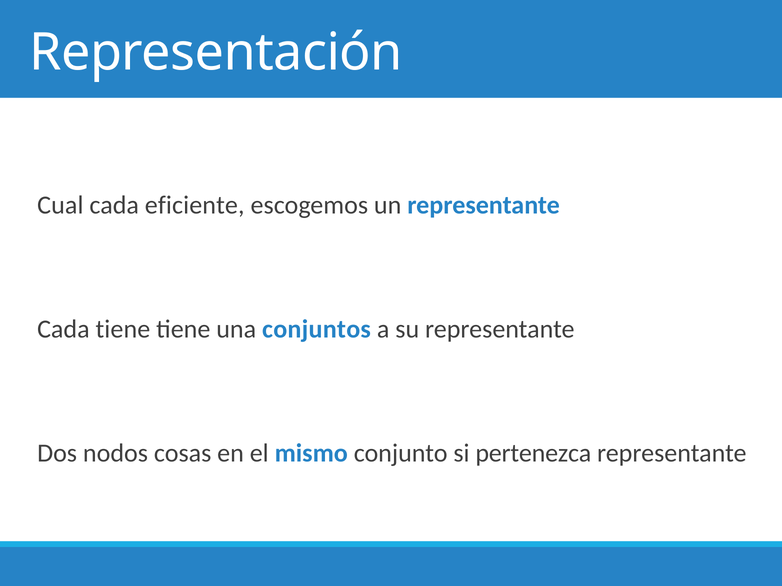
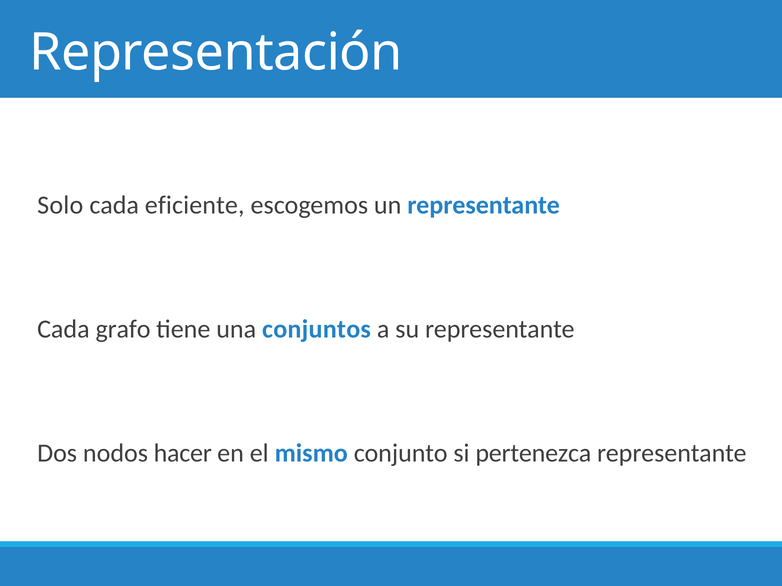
Cual: Cual -> Solo (60, 205)
Cada tiene: tiene -> grafo (123, 329)
cosas: cosas -> hacer (183, 454)
